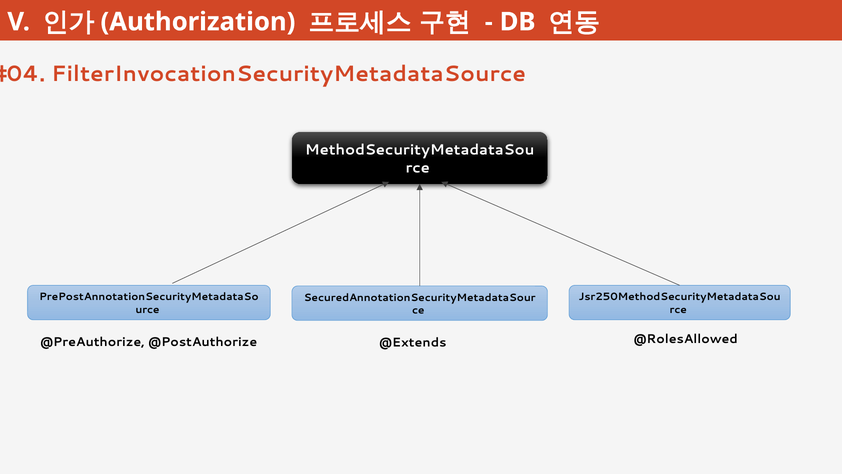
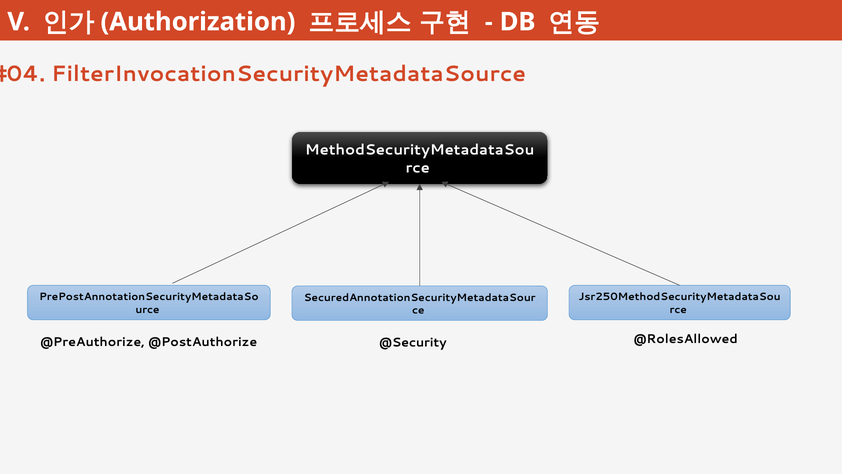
@Extends: @Extends -> @Security (413, 342)
